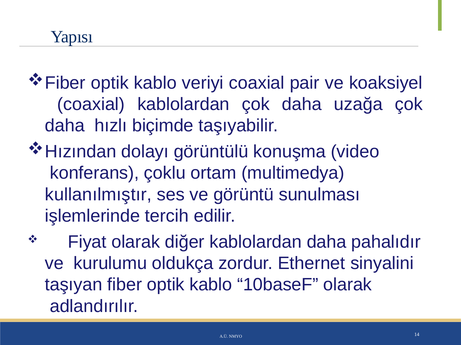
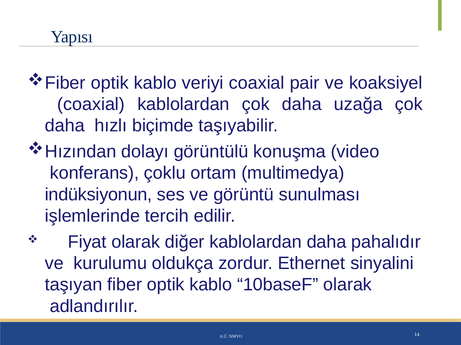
kullanılmıştır: kullanılmıştır -> indüksiyonun (99, 195)
